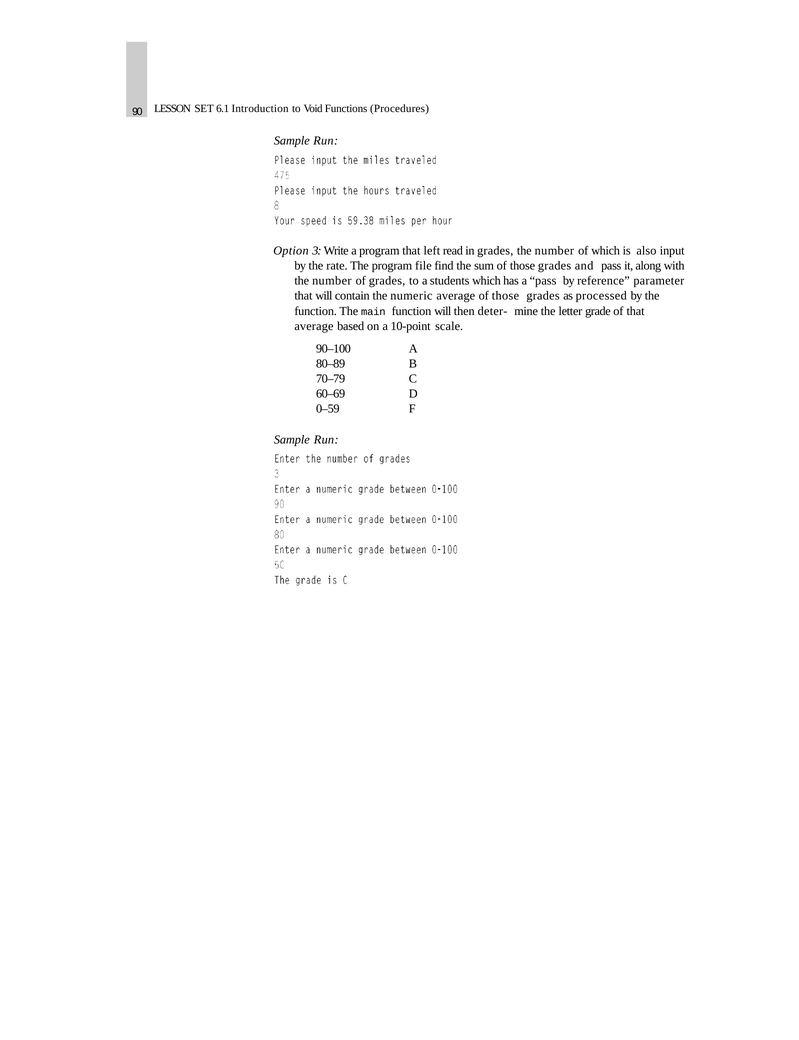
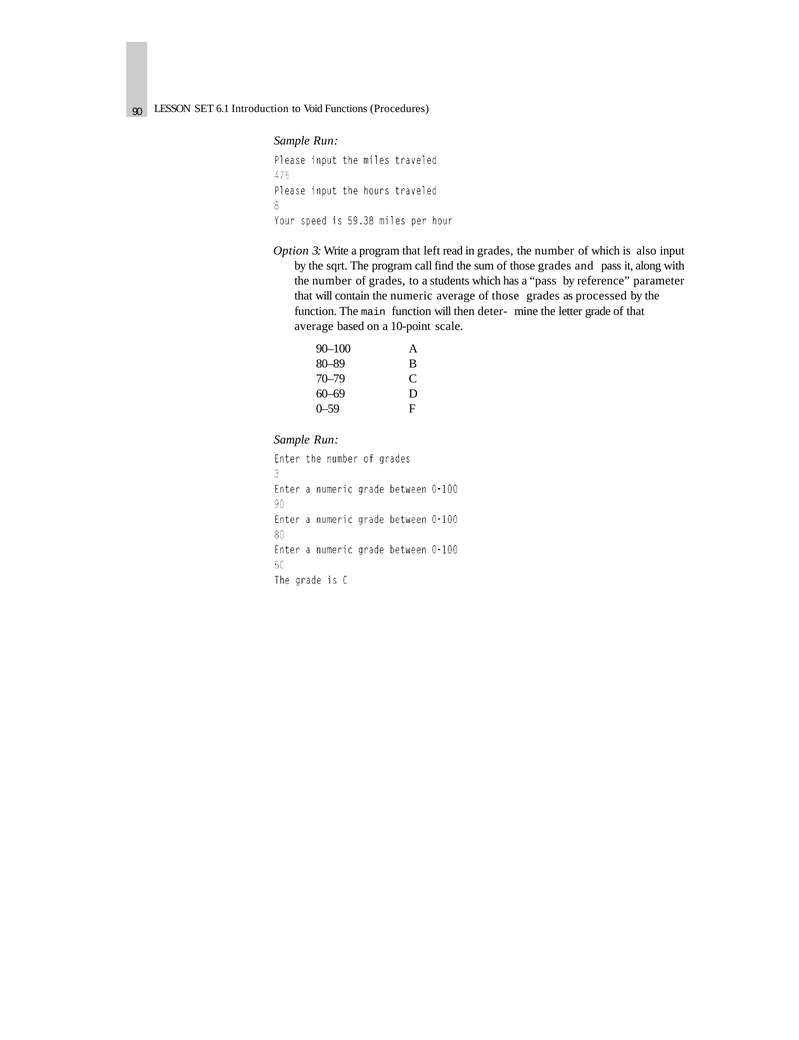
rate: rate -> sqrt (337, 266)
file: file -> call (424, 266)
